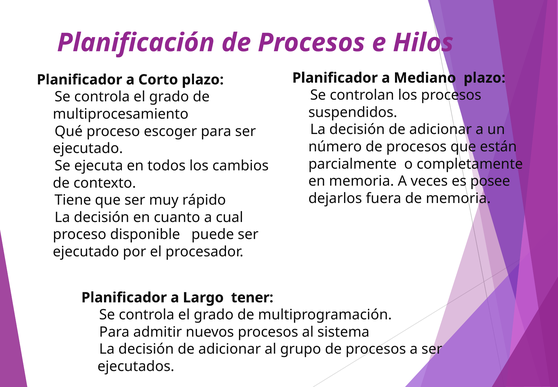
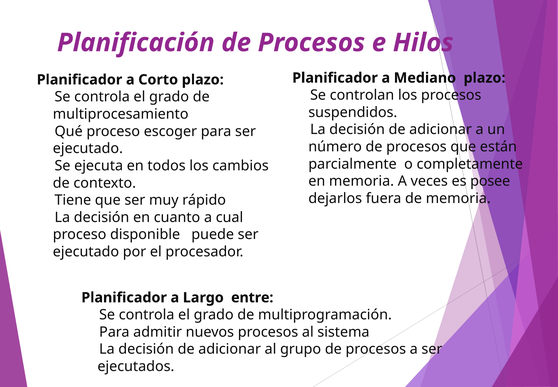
tener: tener -> entre (252, 297)
